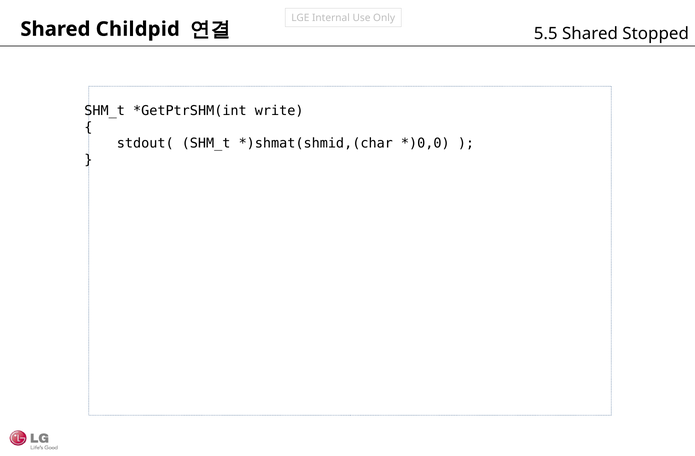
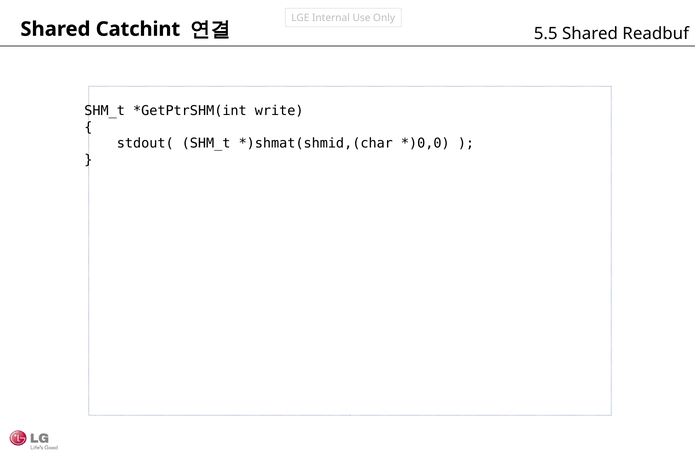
Childpid: Childpid -> Catchint (138, 29)
Stopped: Stopped -> Readbuf (656, 34)
